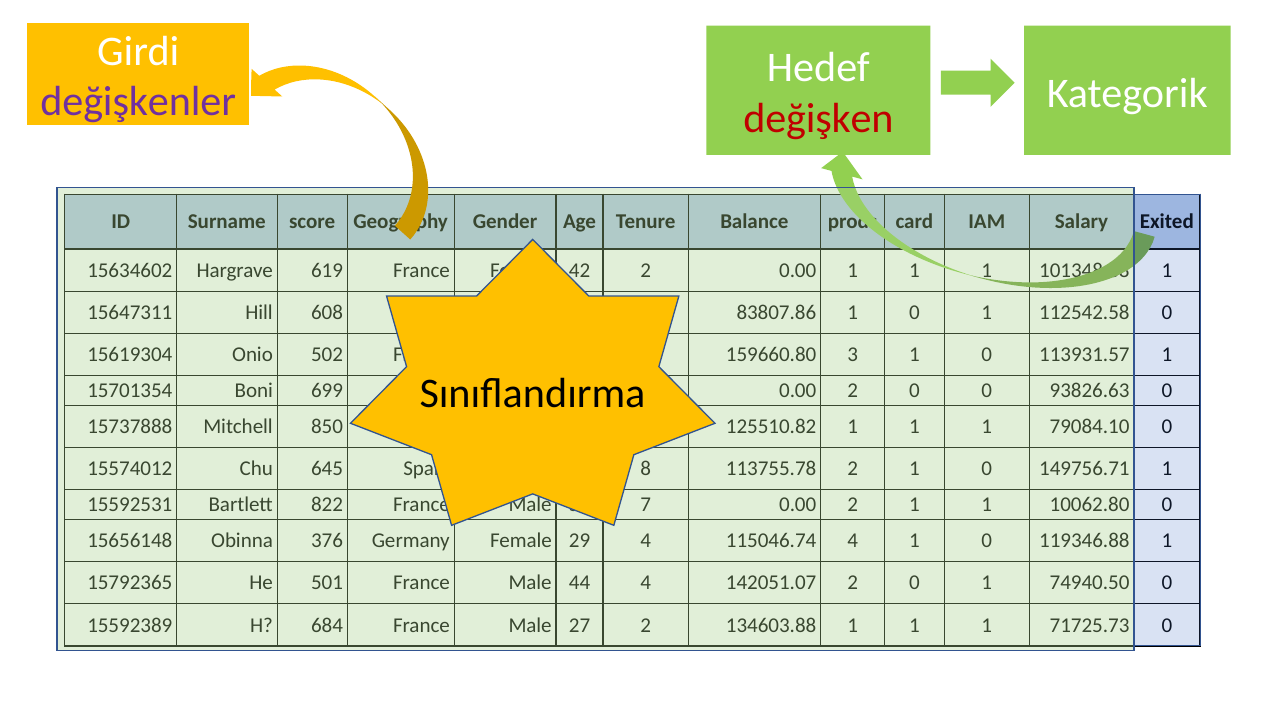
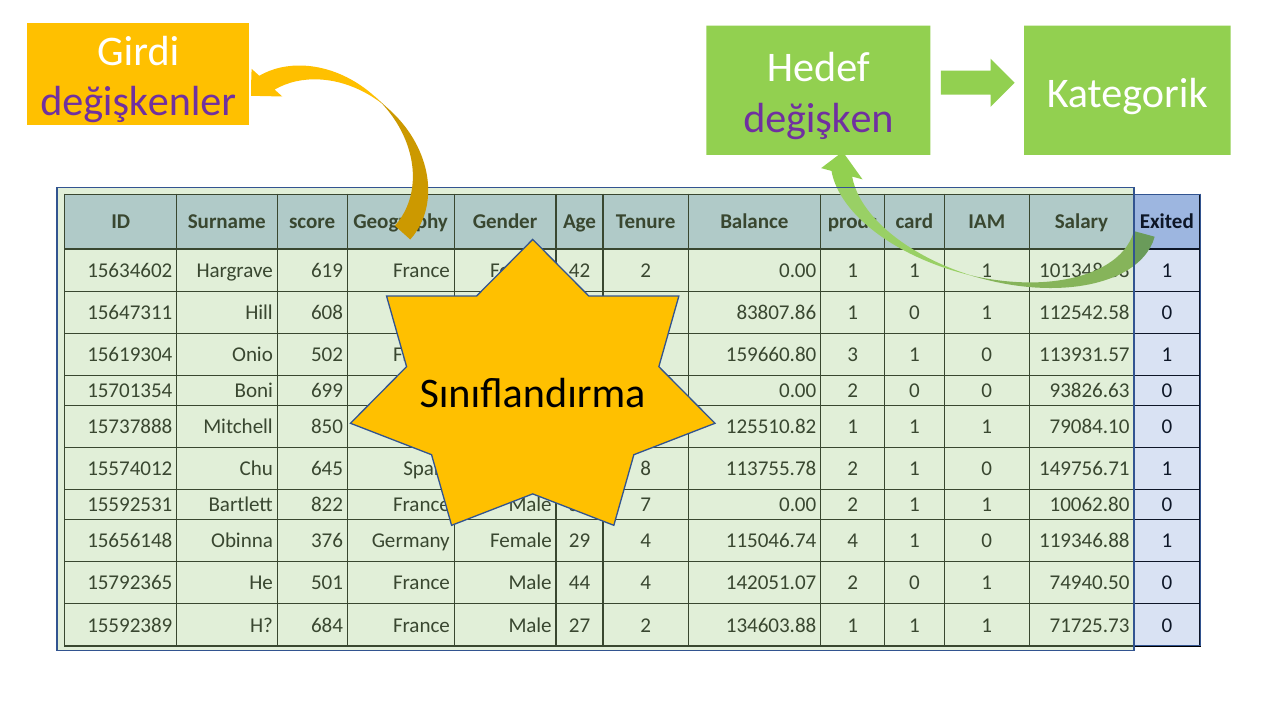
değişken colour: red -> purple (818, 119)
